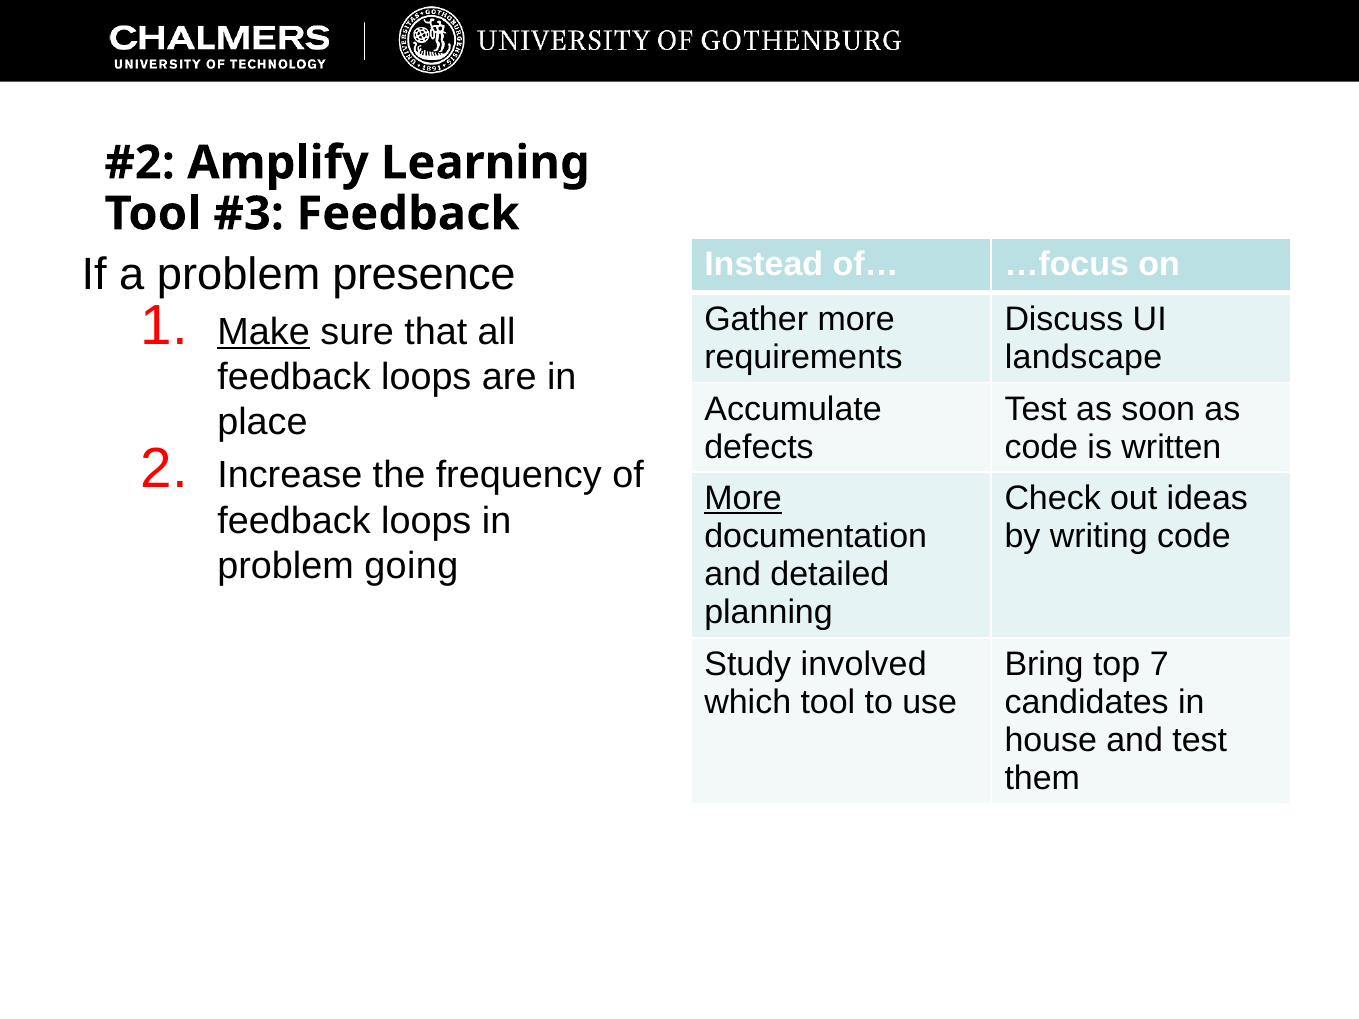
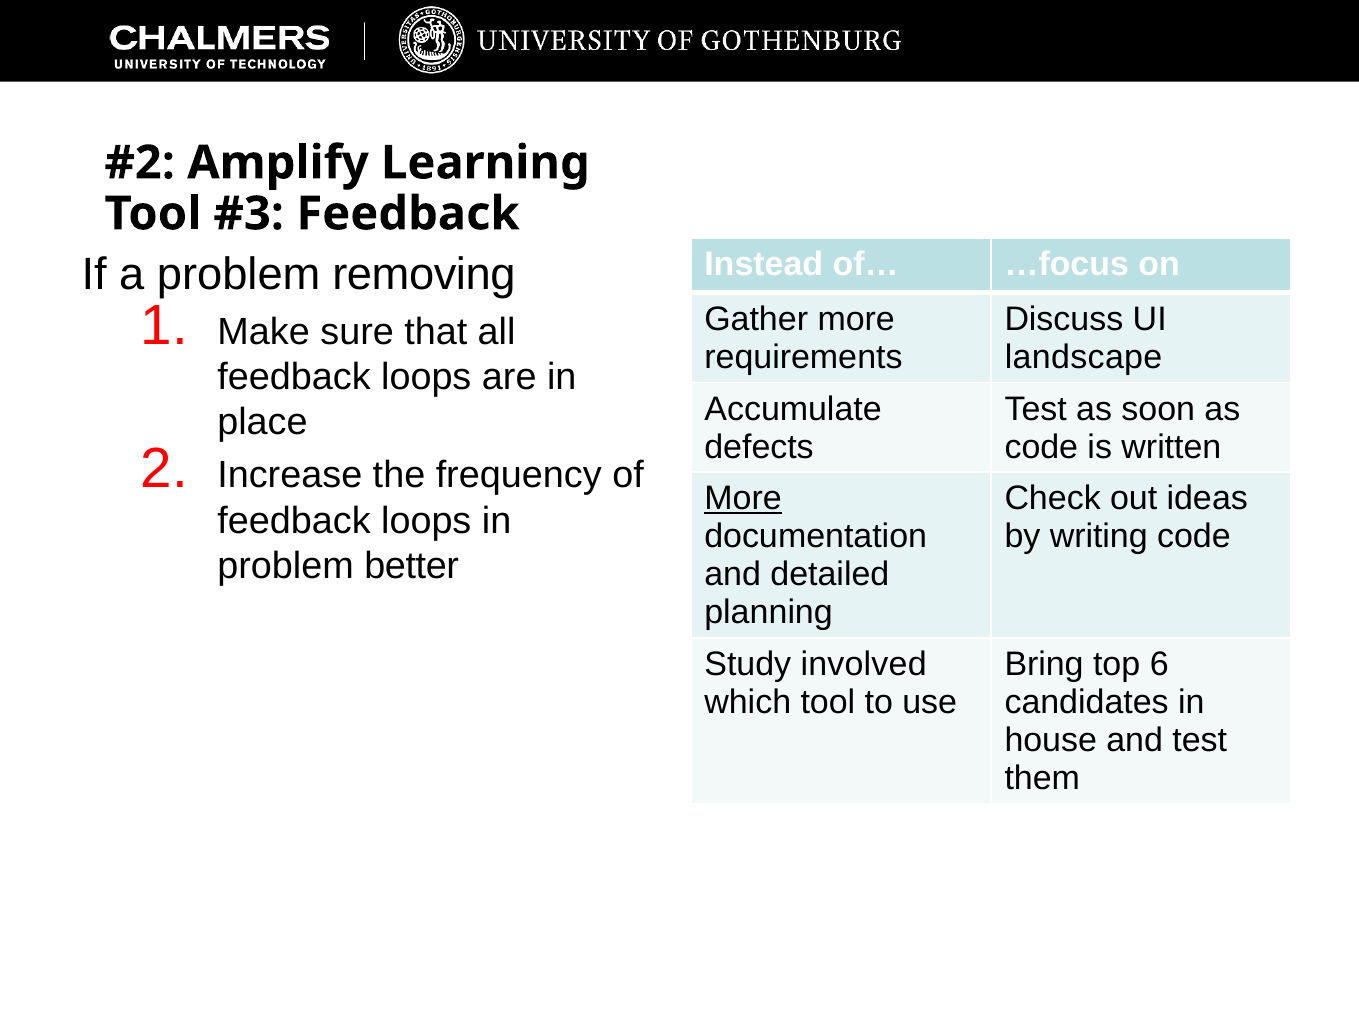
presence: presence -> removing (424, 275)
Make underline: present -> none (264, 332)
going: going -> better (412, 566)
7: 7 -> 6 (1159, 665)
